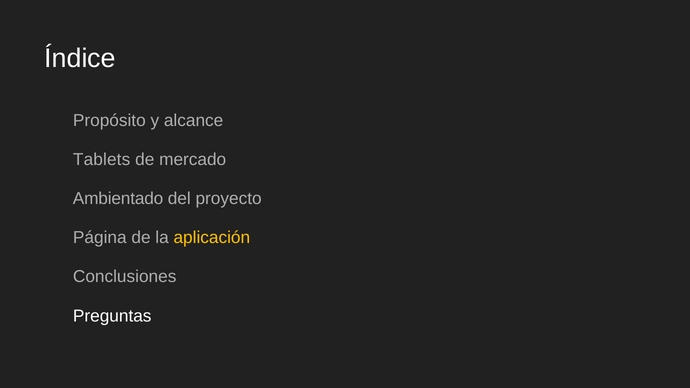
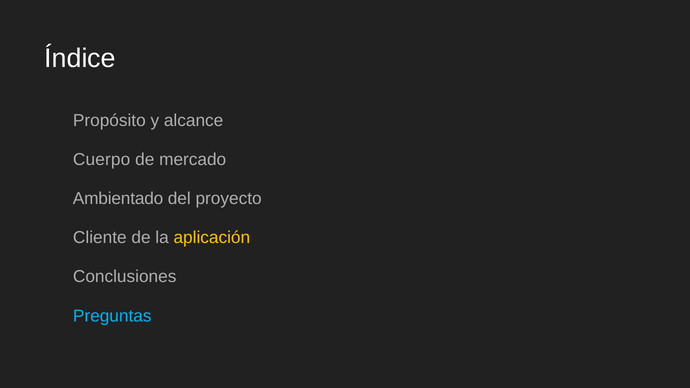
Tablets: Tablets -> Cuerpo (102, 159)
Página: Página -> Cliente (100, 238)
Preguntas colour: white -> light blue (112, 316)
